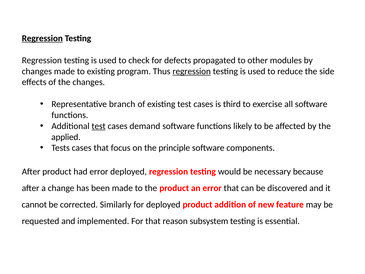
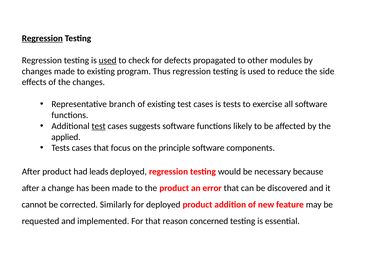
used underline: none -> present (108, 60)
regression underline: present -> none (192, 71)
is third: third -> tests (232, 104)
demand: demand -> suggests (145, 126)
had error: error -> leads (99, 172)
subsystem: subsystem -> concerned (209, 221)
